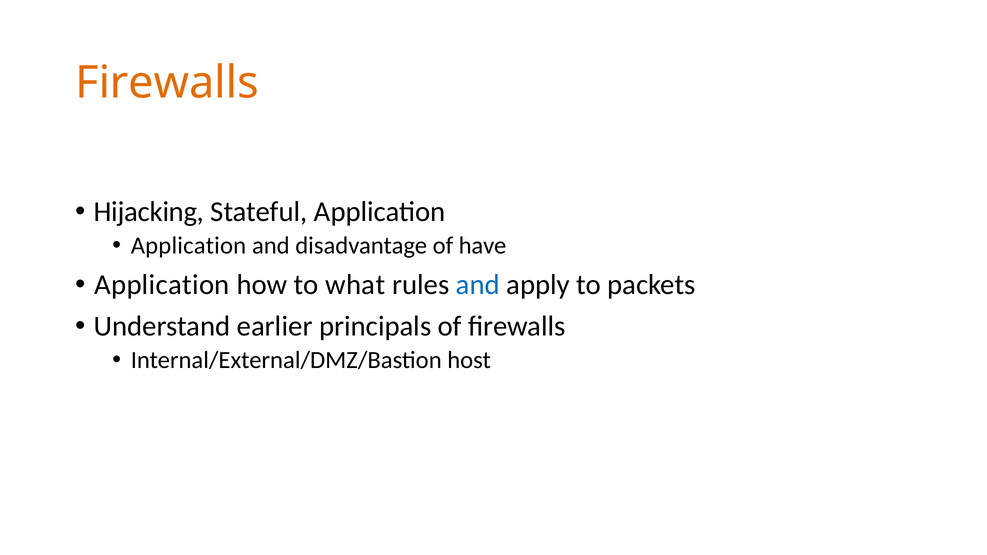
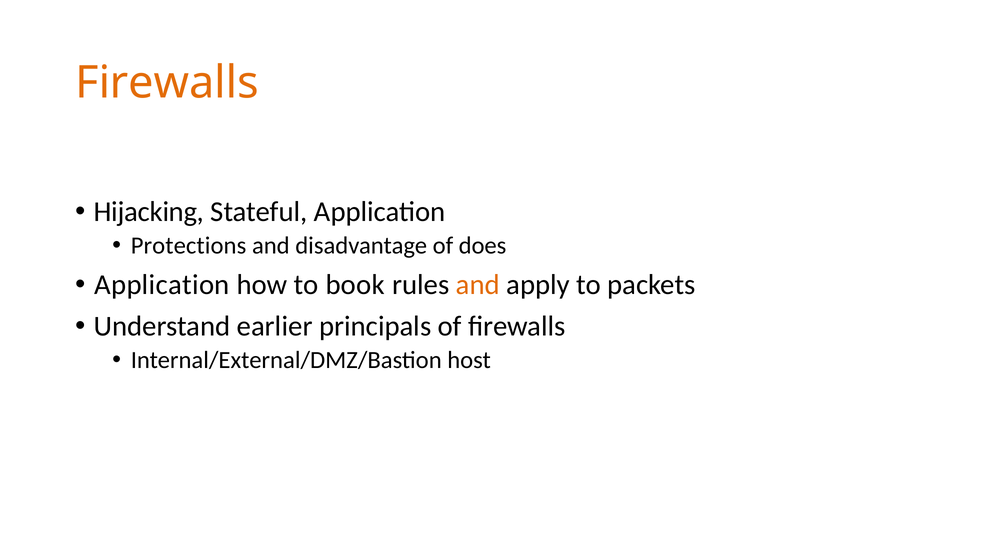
Application: Application -> Protections (189, 246)
have: have -> does (482, 246)
what: what -> book (355, 285)
and colour: blue -> orange (478, 285)
